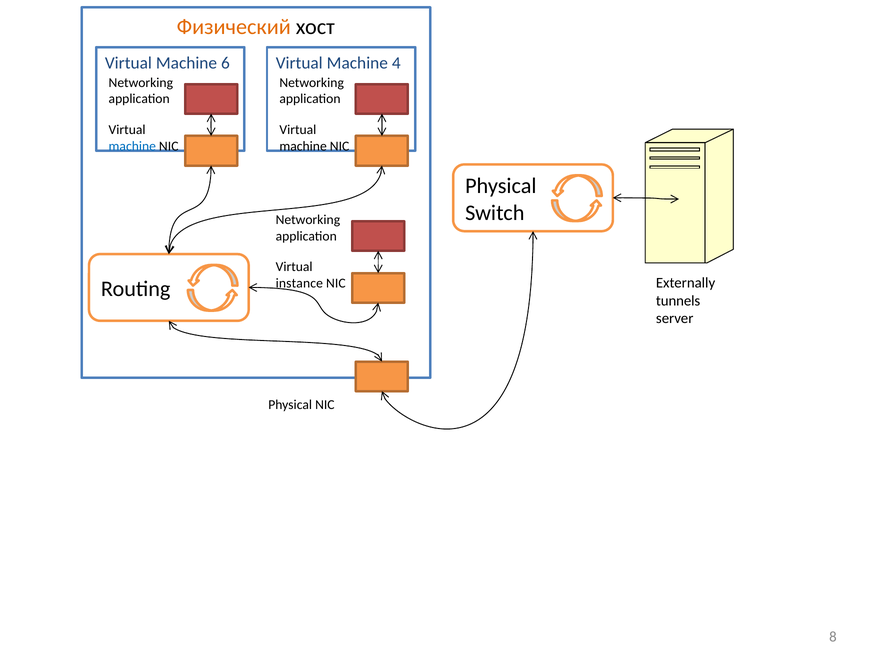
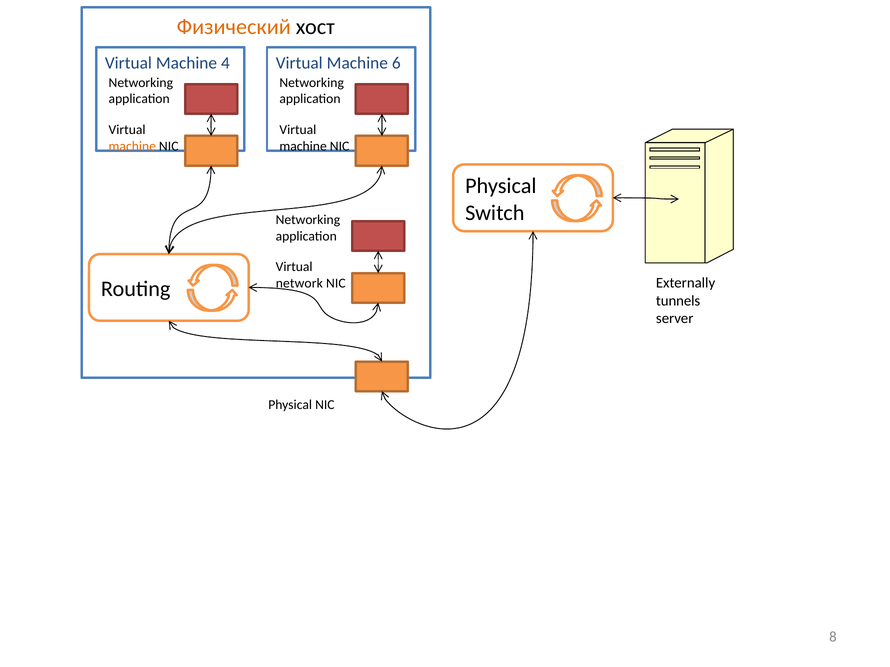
6: 6 -> 4 (225, 63)
4: 4 -> 6 (396, 63)
machine colour: blue -> orange (132, 146)
instance: instance -> network (299, 283)
